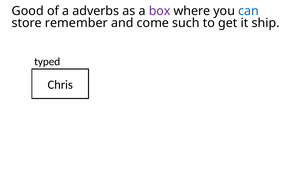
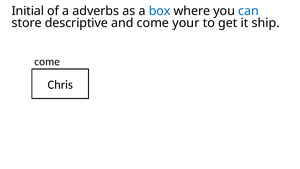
Good: Good -> Initial (28, 11)
box colour: purple -> blue (160, 11)
remember: remember -> descriptive (76, 23)
such: such -> your (186, 23)
typed: typed -> come (47, 62)
